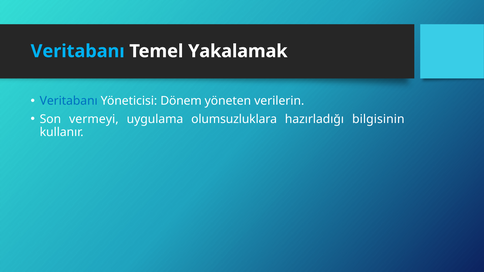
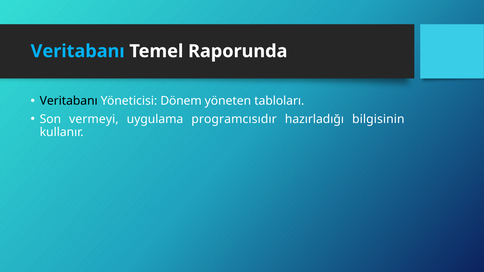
Yakalamak: Yakalamak -> Raporunda (238, 51)
Veritabanı colour: blue -> black (69, 101)
verilerin: verilerin -> tabloları (279, 101)
olumsuzluklara: olumsuzluklara -> programcısıdır (234, 119)
